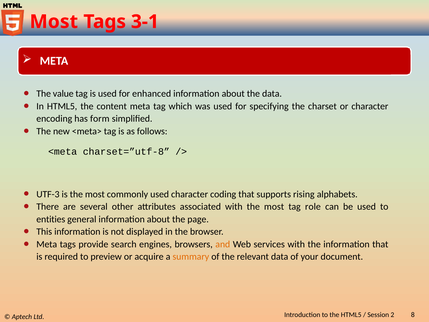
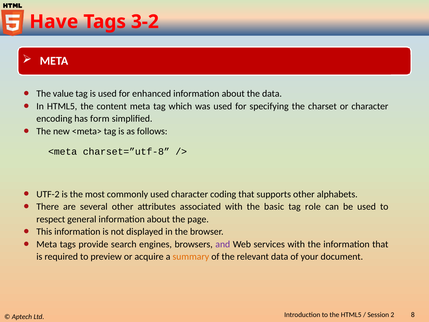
Most: Most -> Have (54, 22)
3-1: 3-1 -> 3-2 (145, 22)
UTF-3: UTF-3 -> UTF-2 (48, 194)
supports rising: rising -> other (304, 194)
with the most: most -> basic (274, 207)
entities: entities -> respect (51, 219)
and colour: orange -> purple (223, 244)
